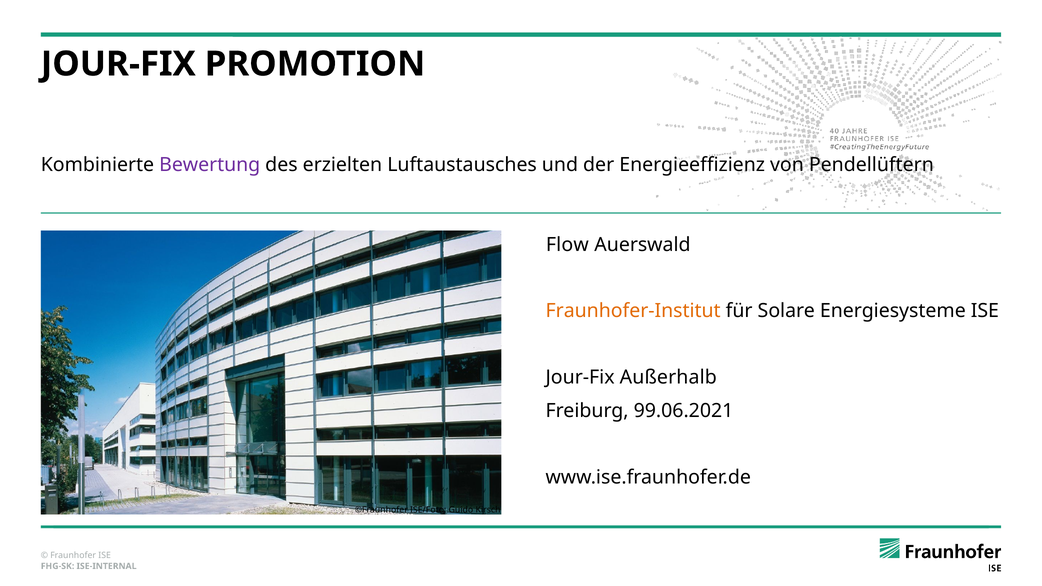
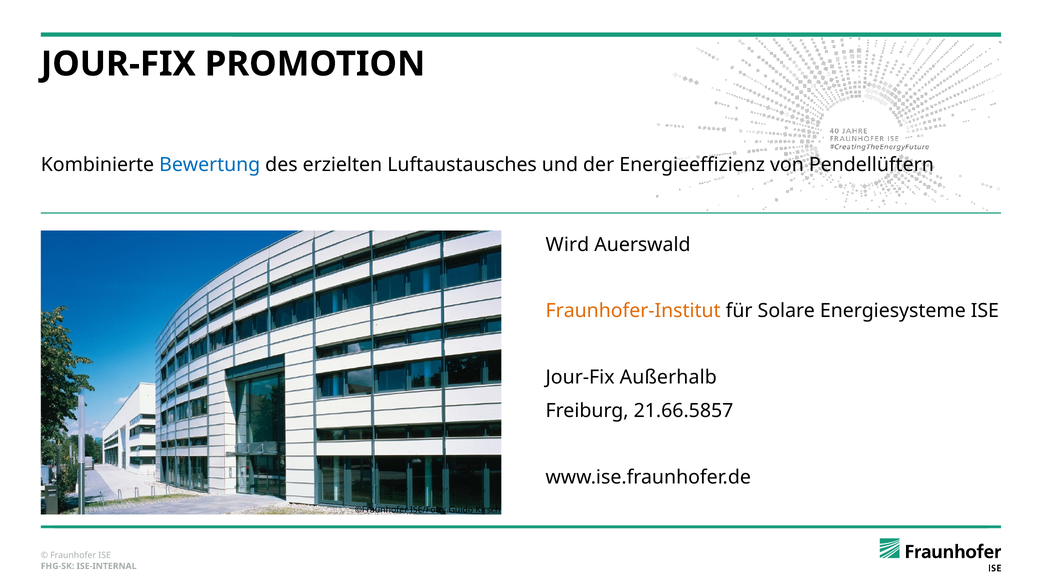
Bewertung colour: purple -> blue (210, 165)
Flow: Flow -> Wird (567, 245)
99.06.2021: 99.06.2021 -> 21.66.5857 (684, 411)
